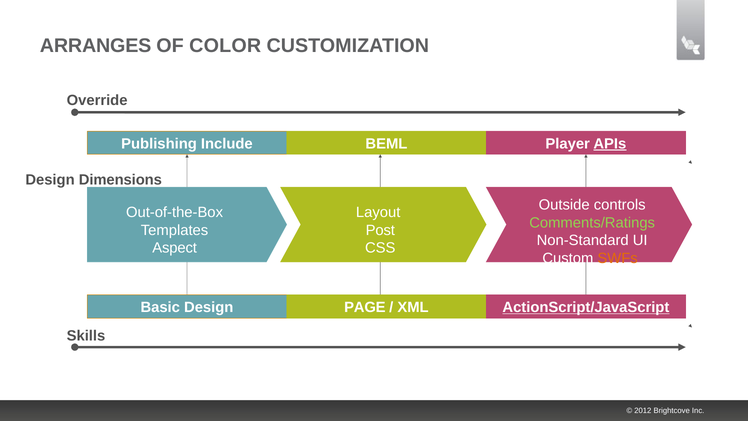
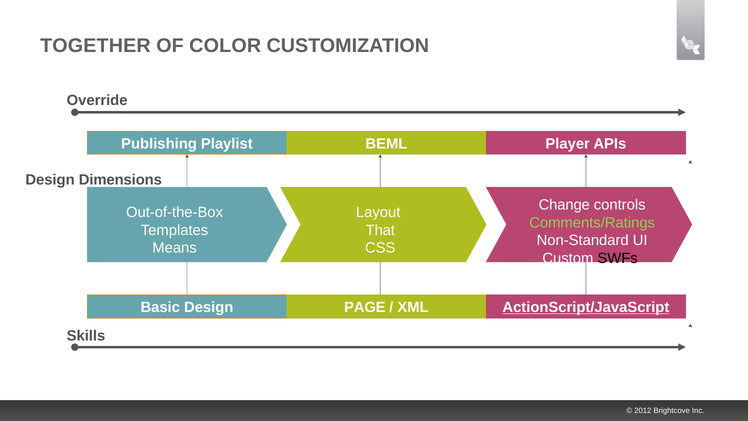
ARRANGES: ARRANGES -> TOGETHER (95, 46)
Include: Include -> Playlist (227, 144)
APIs underline: present -> none (610, 144)
Outside: Outside -> Change (564, 205)
Post: Post -> That (380, 230)
Aspect: Aspect -> Means (175, 248)
SWFs colour: orange -> black (618, 258)
